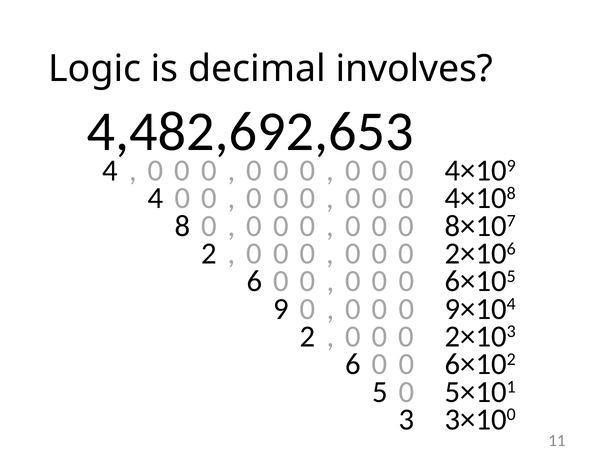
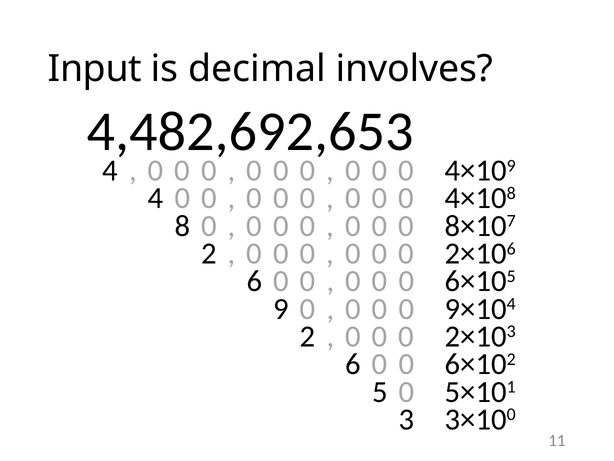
Logic: Logic -> Input (95, 69)
